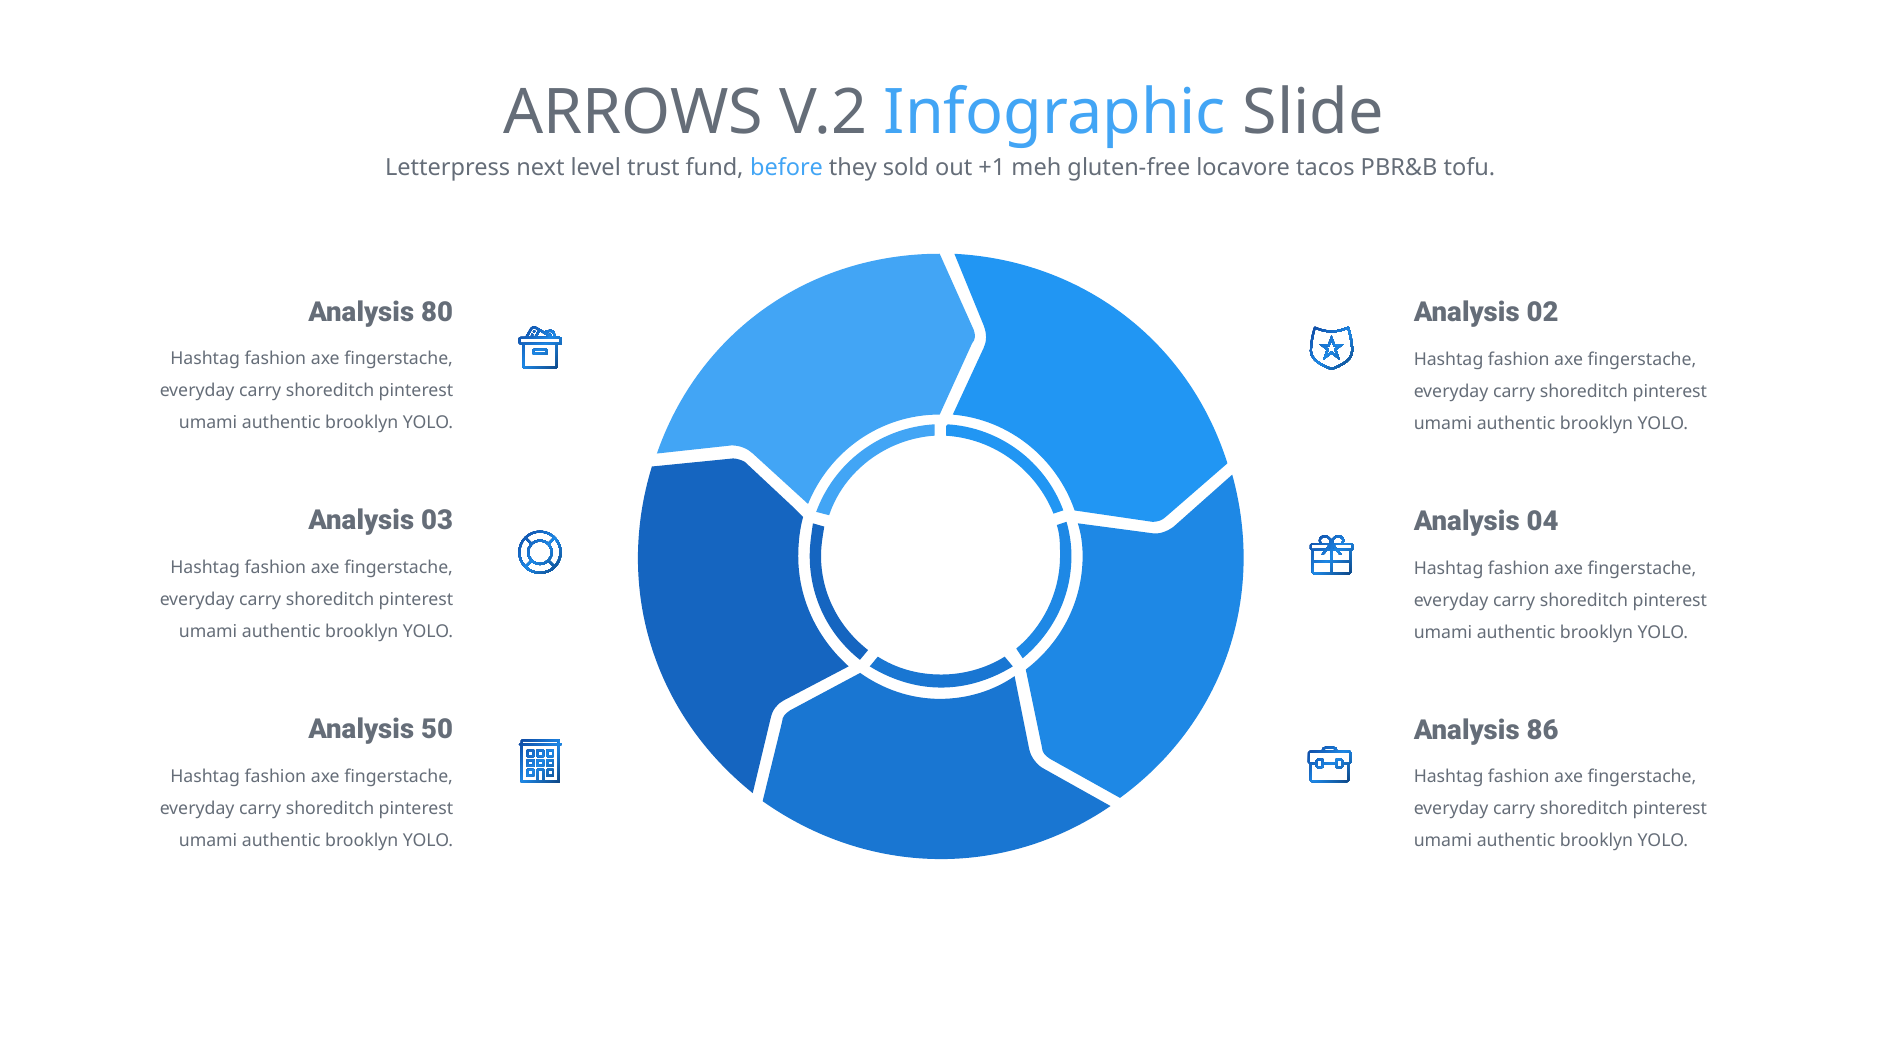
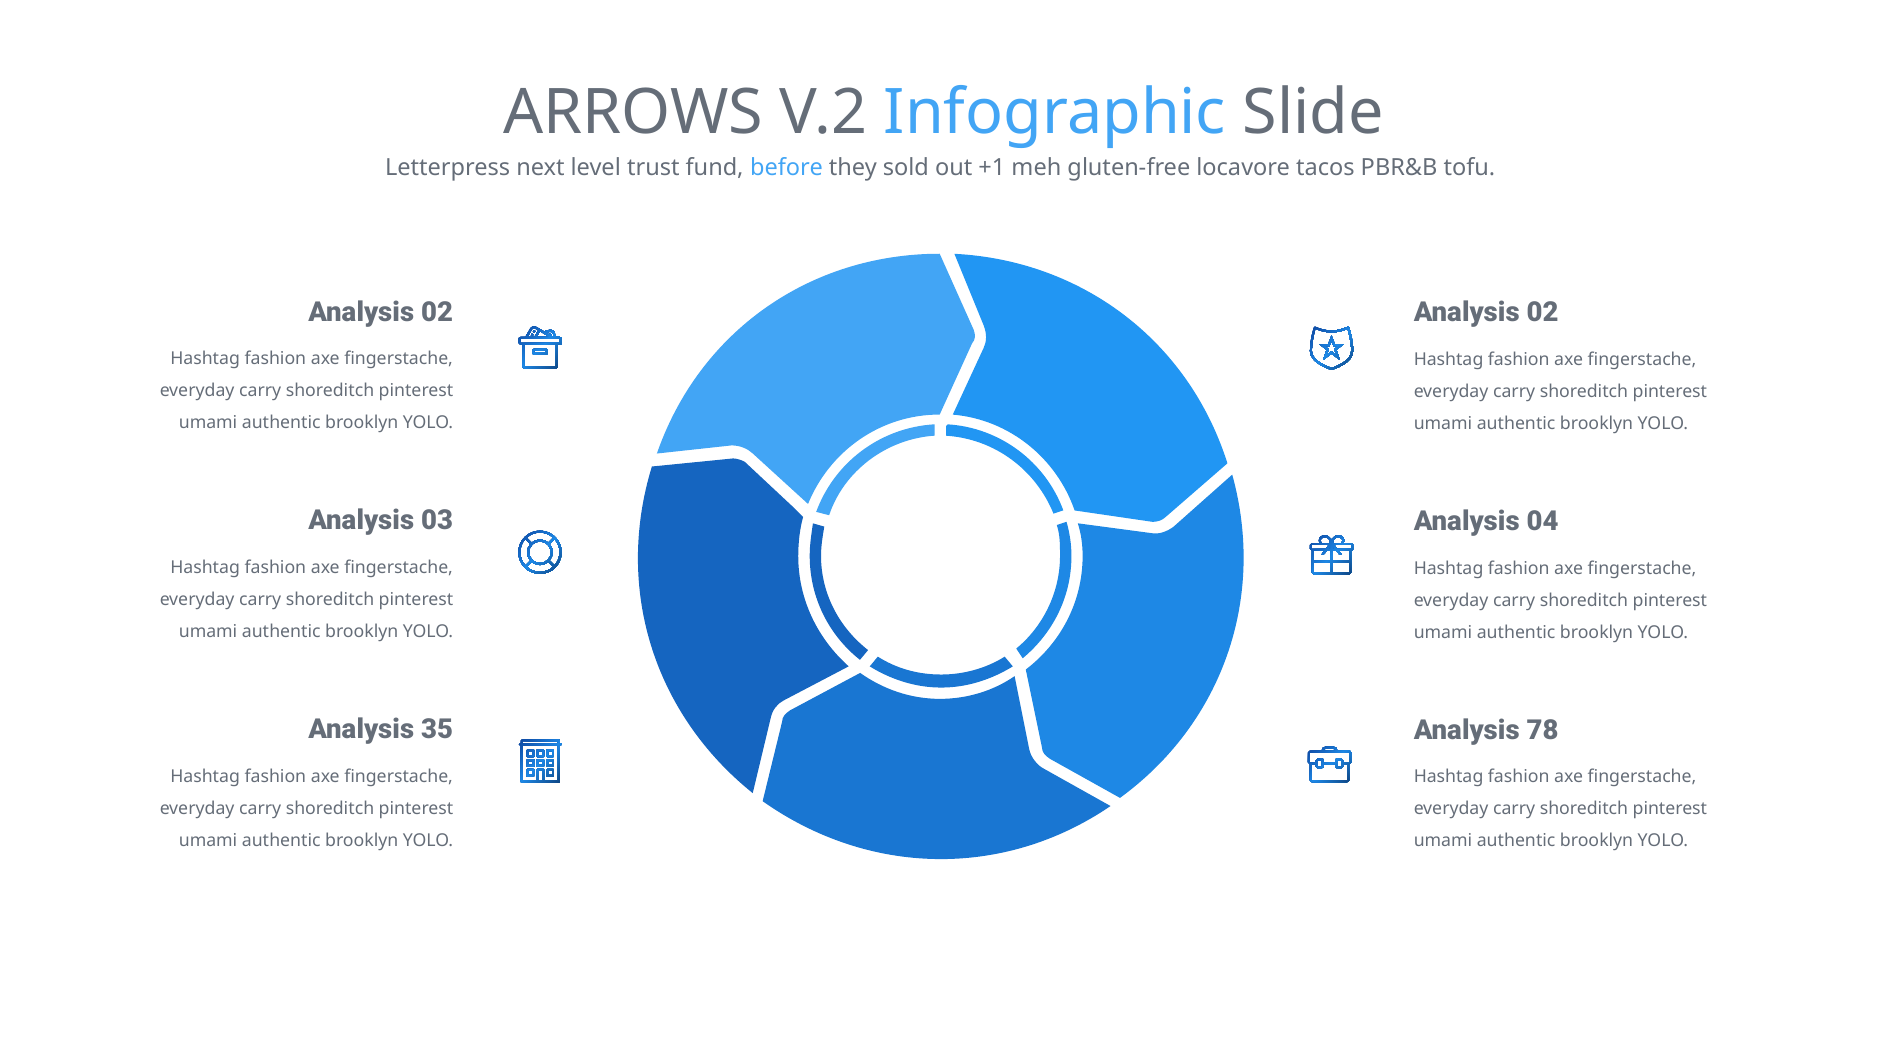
80: 80 -> 02 (437, 312)
50: 50 -> 35 (437, 730)
86: 86 -> 78 (1543, 730)
